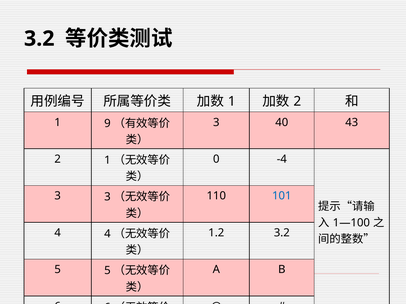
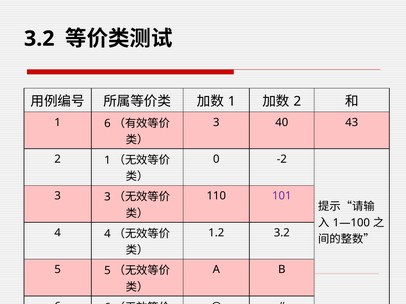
1 9: 9 -> 6 (107, 124)
-4: -4 -> -2 (282, 159)
101 colour: blue -> purple (282, 196)
